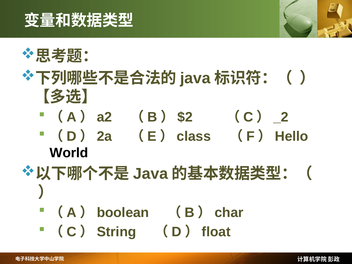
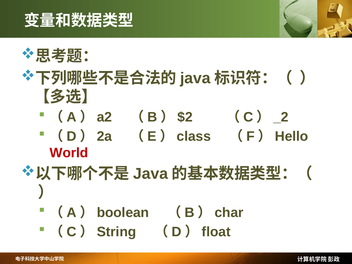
World colour: black -> red (69, 153)
